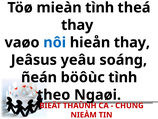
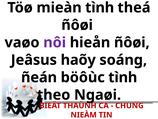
thay: thay -> ñôøi (77, 25)
nôi colour: blue -> purple (55, 42)
hieån thay: thay -> ñôøi (132, 42)
yeâu: yeâu -> haõy (78, 60)
